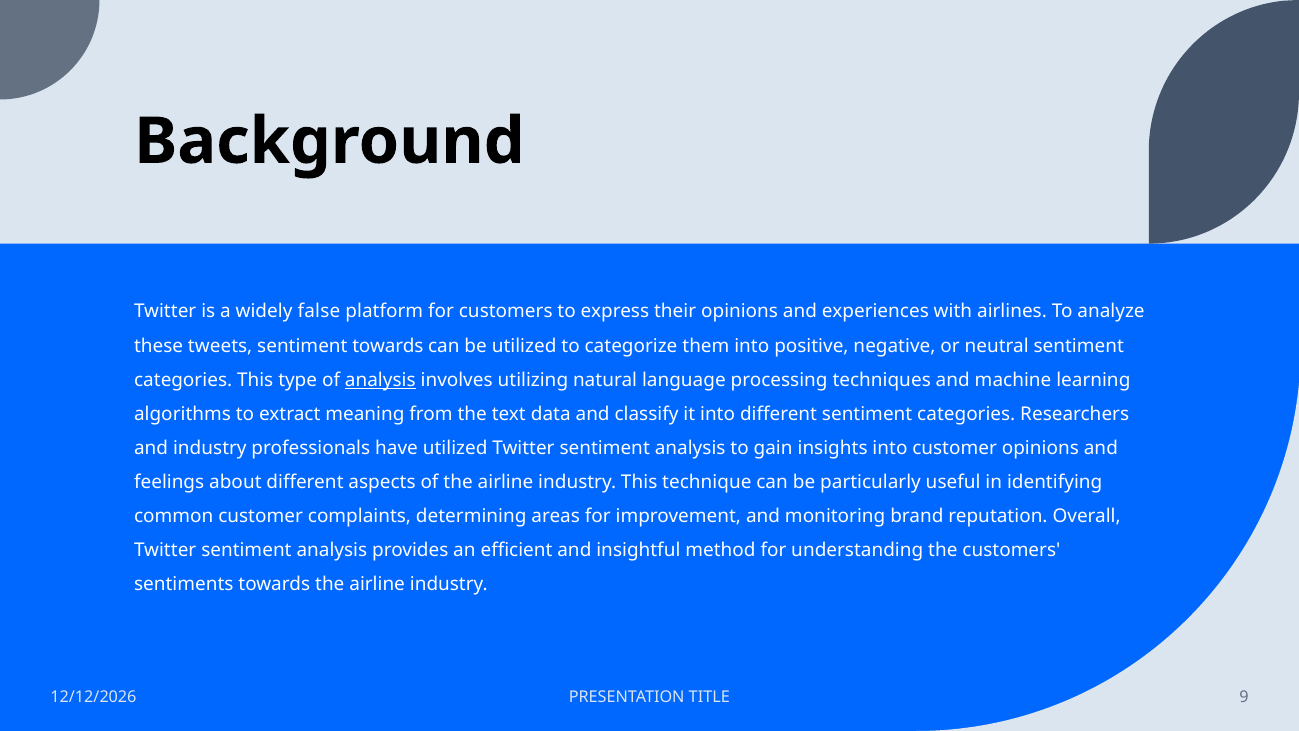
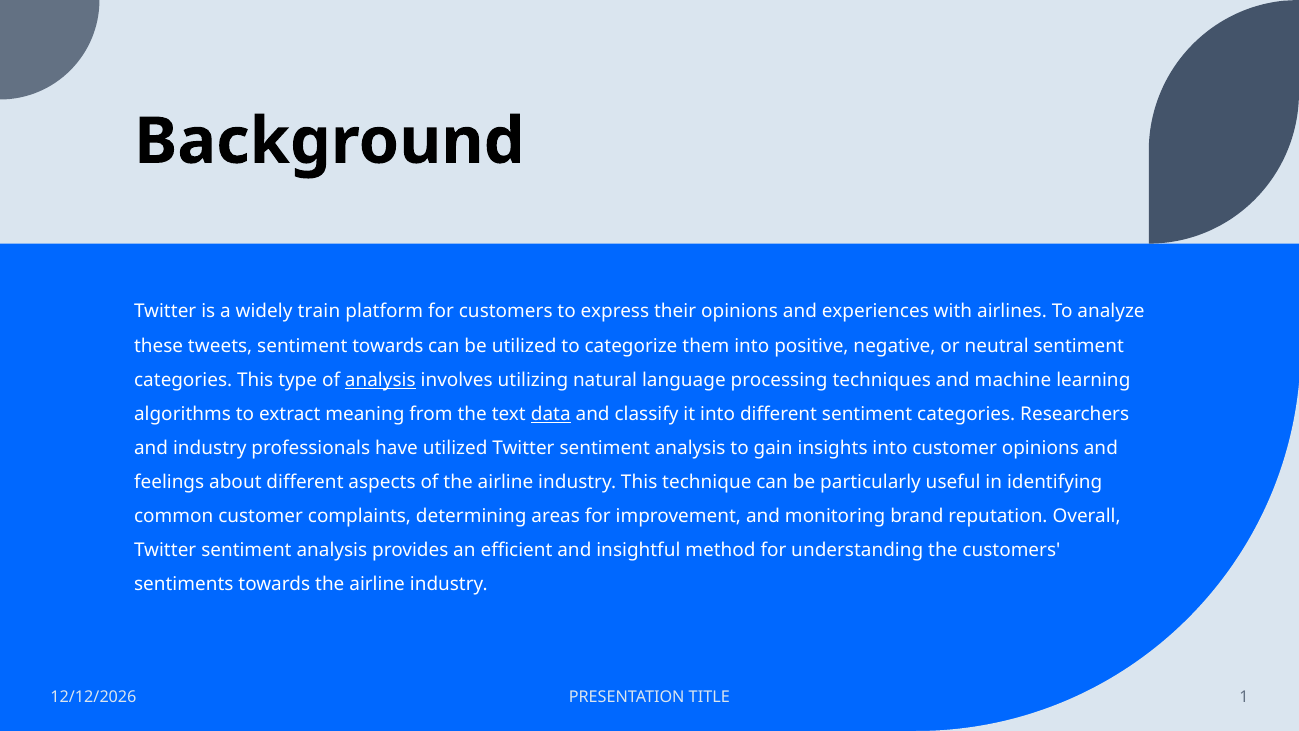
false: false -> train (319, 312)
data underline: none -> present (551, 414)
9: 9 -> 1 (1244, 696)
